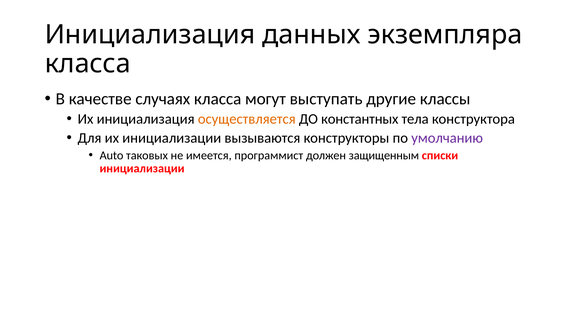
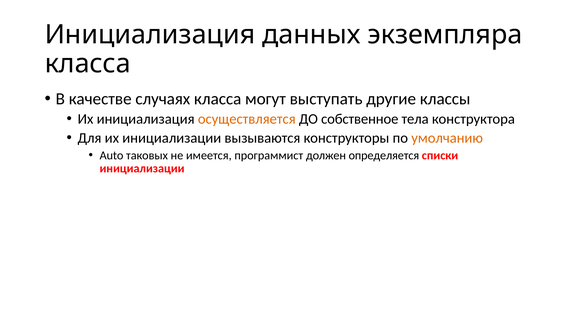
константных: константных -> собственное (360, 119)
умолчанию colour: purple -> orange (447, 138)
защищенным: защищенным -> определяется (384, 156)
